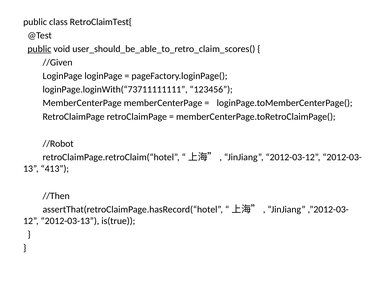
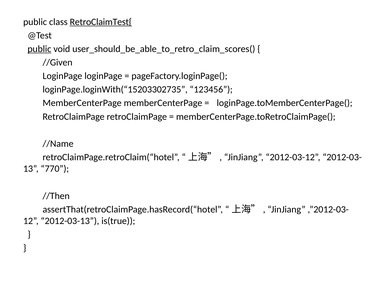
RetroClaimTest{ underline: none -> present (101, 22)
loginPage.loginWith(“73711111111: loginPage.loginWith(“73711111111 -> loginPage.loginWith(“15203302735 (115, 90)
//Robot: //Robot -> //Name (58, 144)
413: 413 -> 770 (55, 169)
